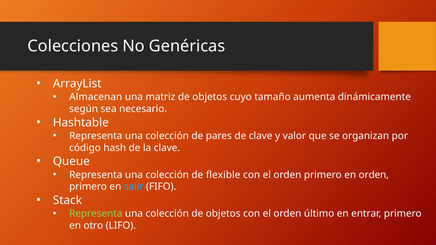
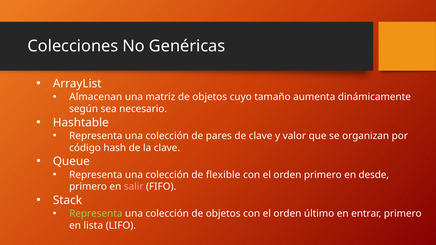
en orden: orden -> desde (374, 175)
salir colour: light blue -> pink (134, 187)
otro: otro -> lista (93, 226)
